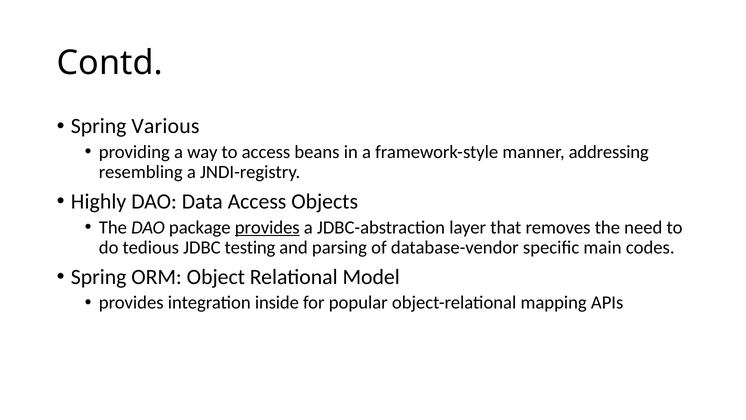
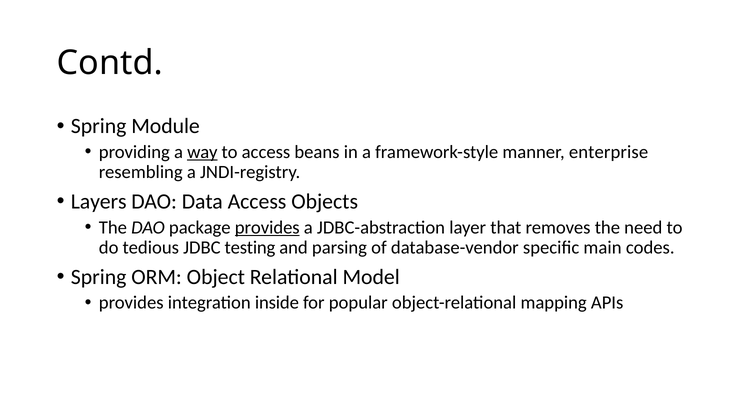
Various: Various -> Module (166, 126)
way underline: none -> present (202, 152)
addressing: addressing -> enterprise (609, 152)
Highly: Highly -> Layers (99, 201)
